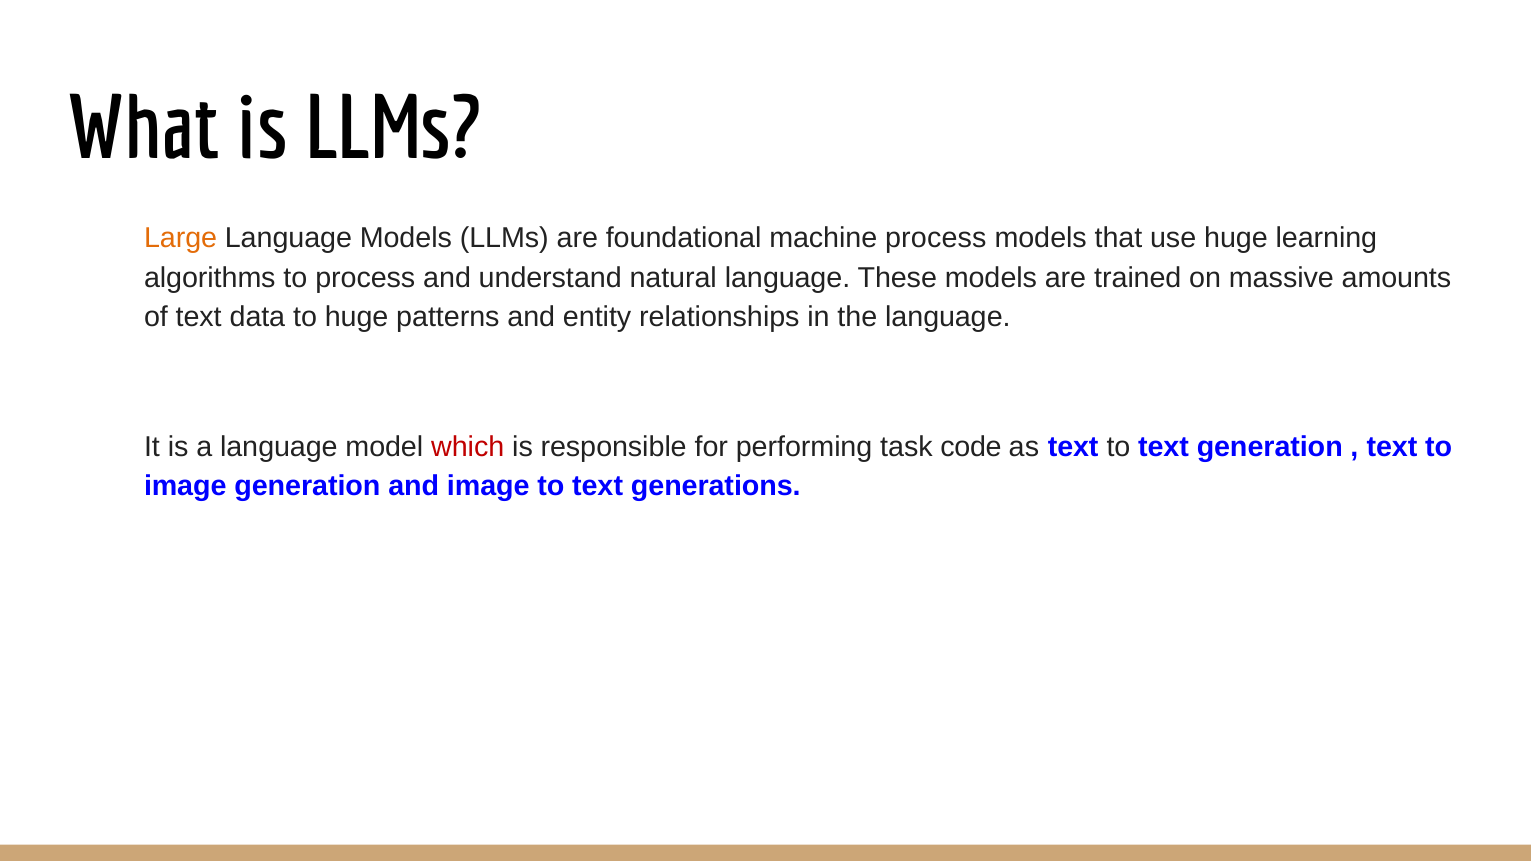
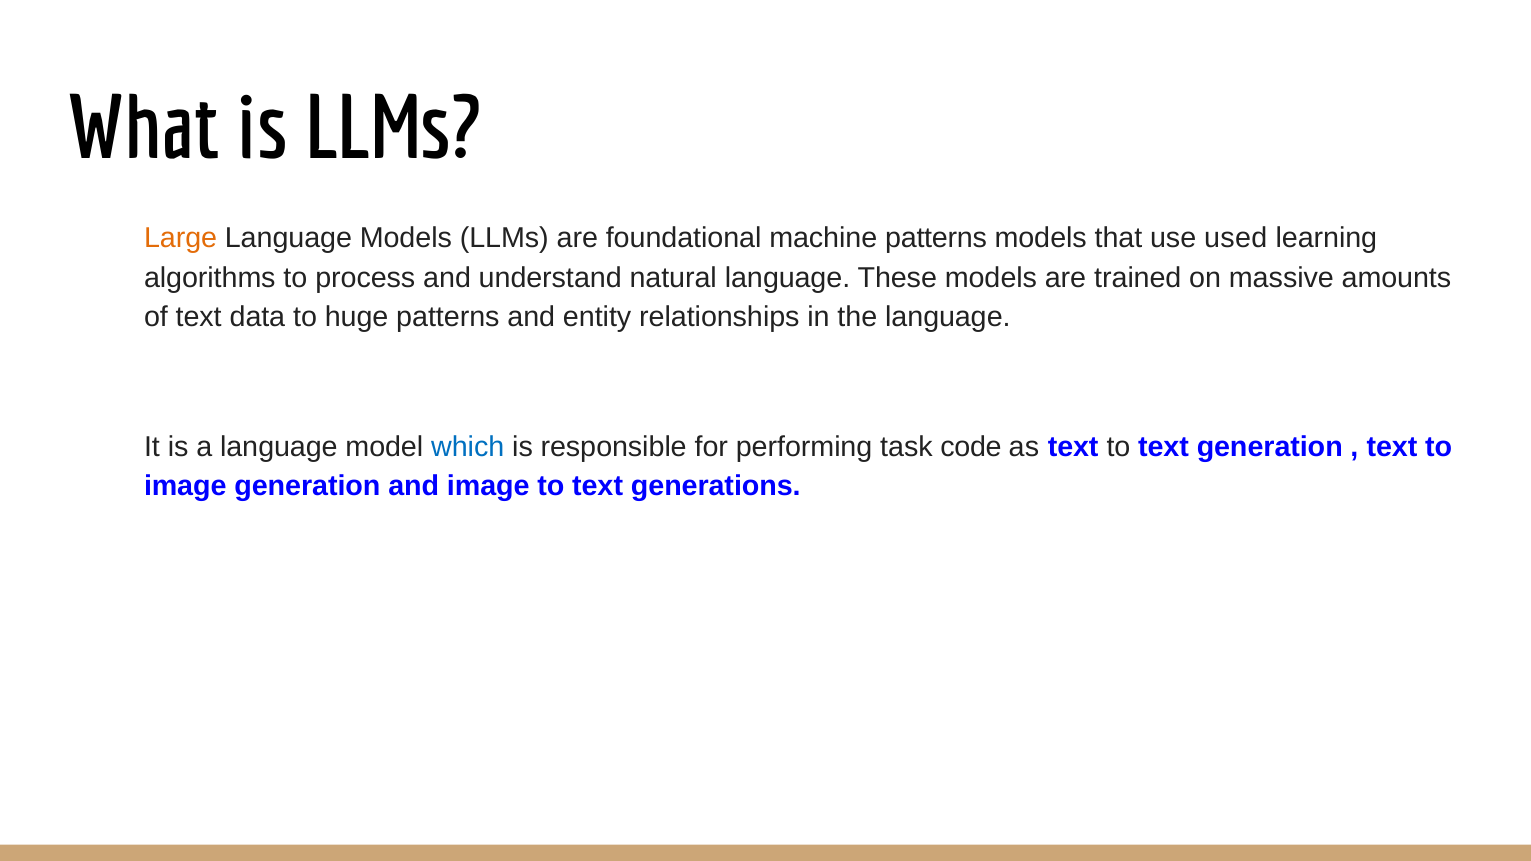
machine process: process -> patterns (936, 238)
use huge: huge -> used (1236, 238)
which colour: red -> blue (468, 447)
